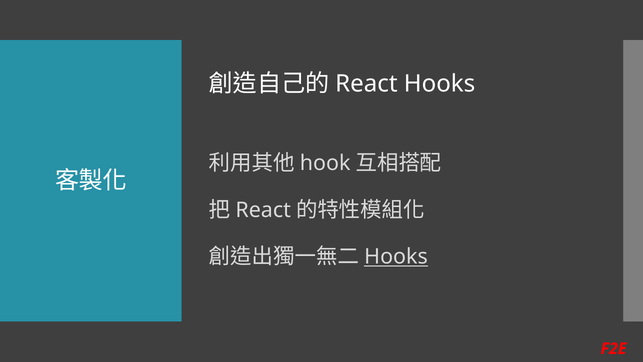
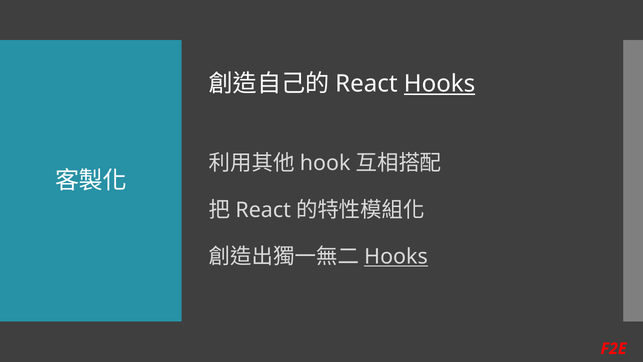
Hooks underline: none -> present (440, 84)
